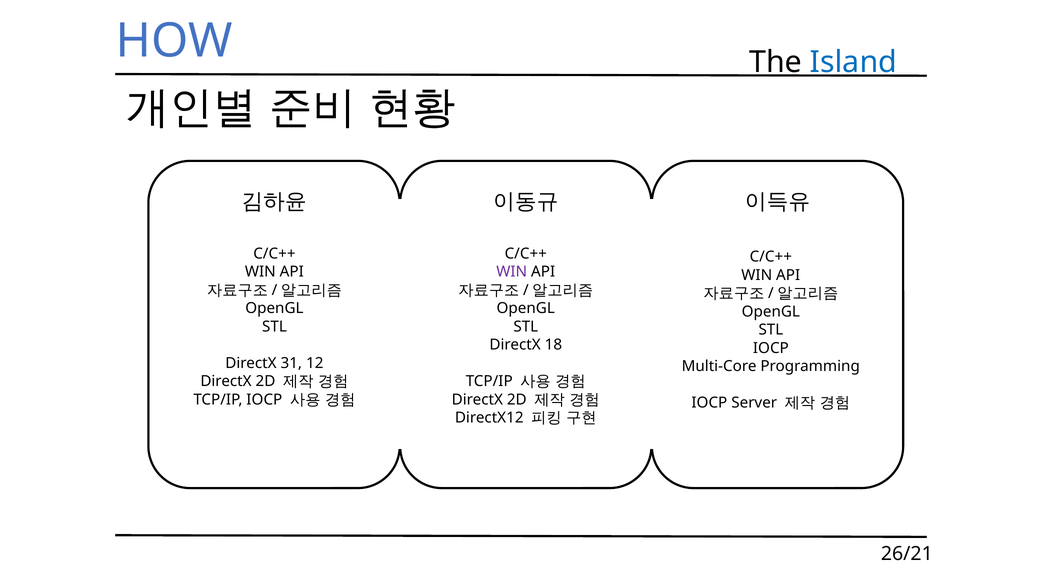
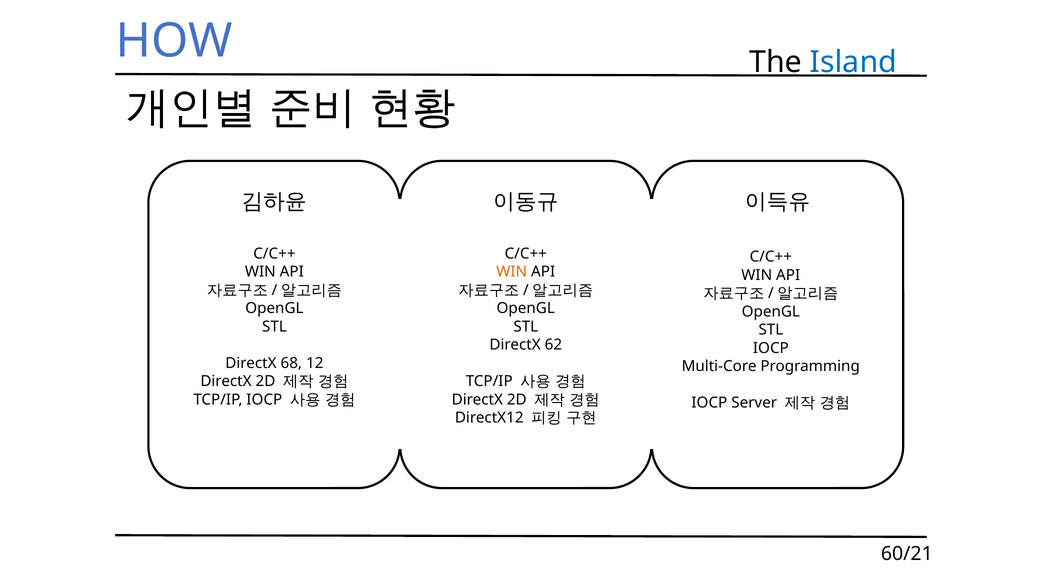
WIN colour: purple -> orange (512, 272)
18: 18 -> 62 (553, 345)
31: 31 -> 68 (291, 363)
26/21: 26/21 -> 60/21 (907, 554)
